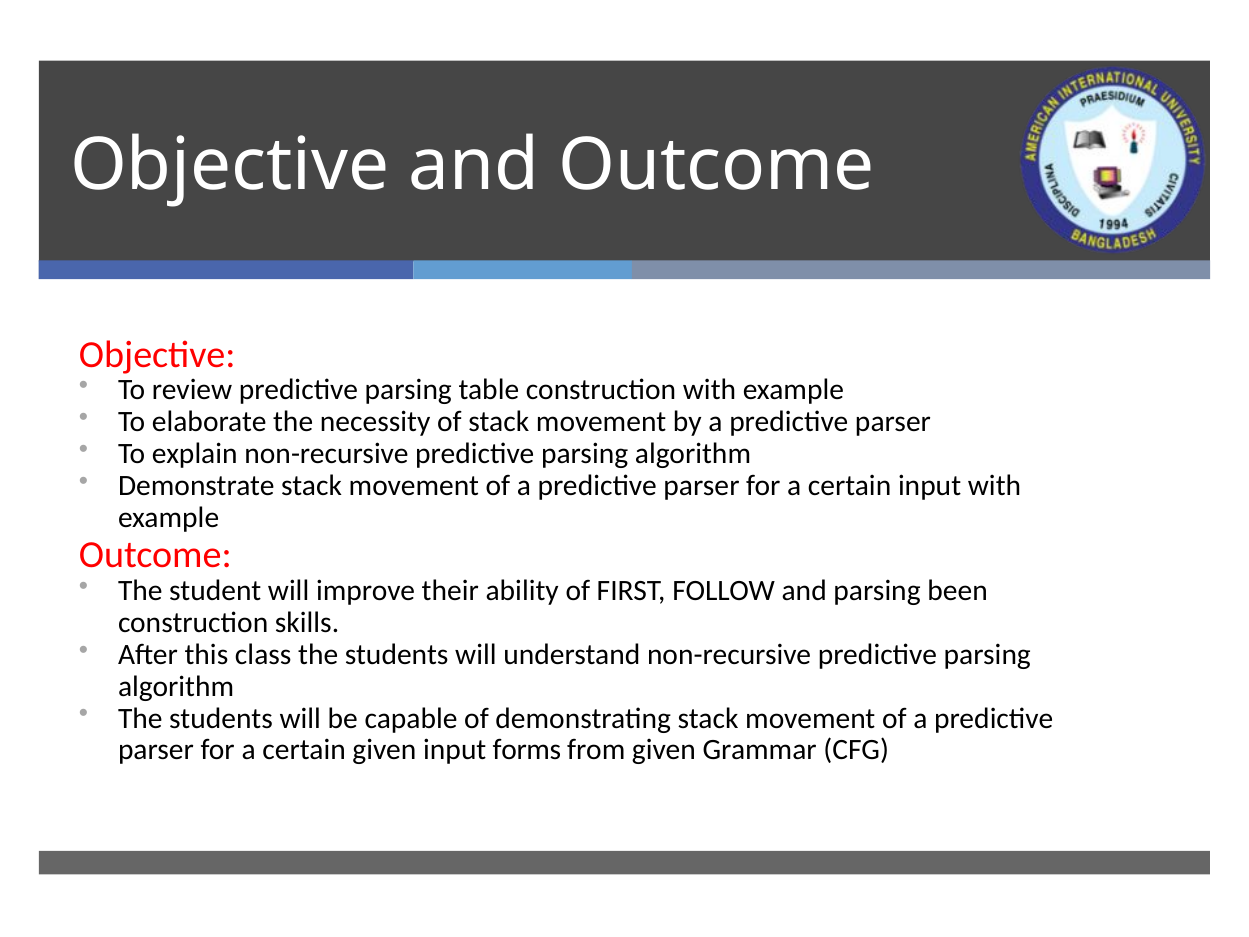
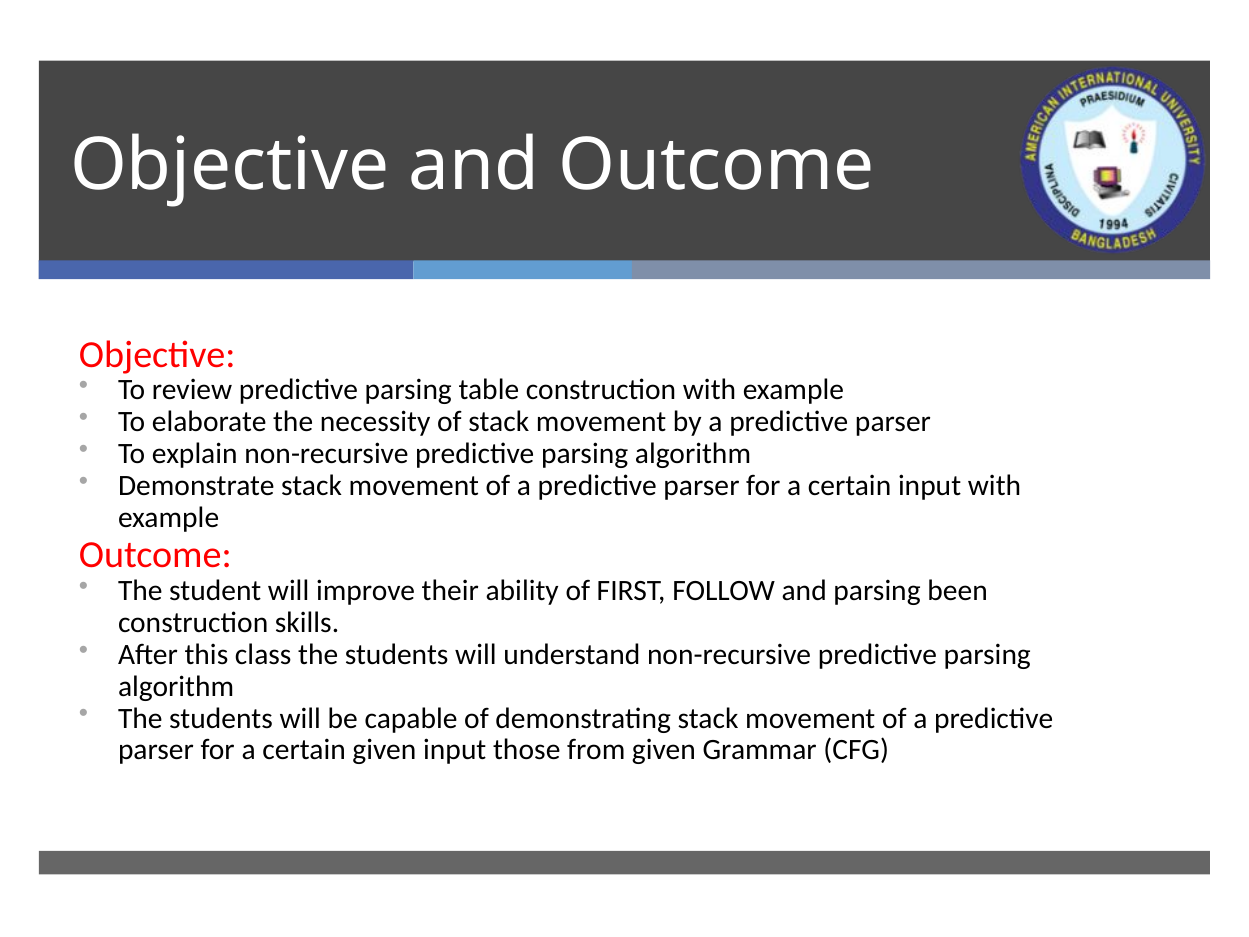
forms: forms -> those (527, 750)
